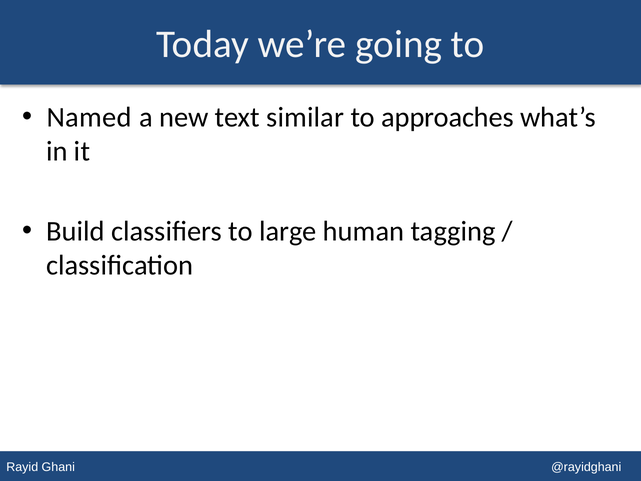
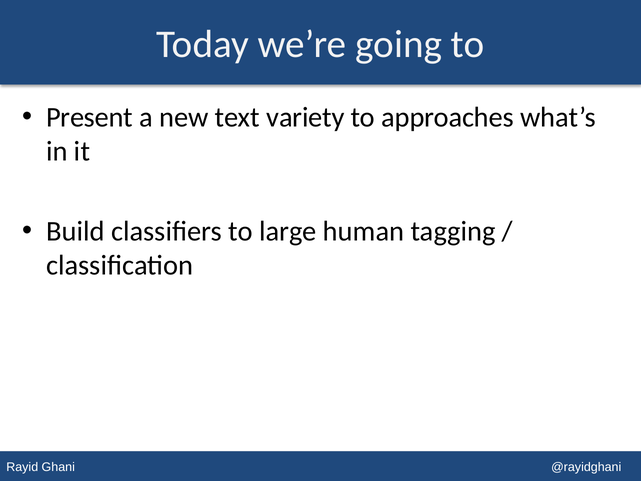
Named: Named -> Present (89, 117)
similar: similar -> variety (305, 117)
